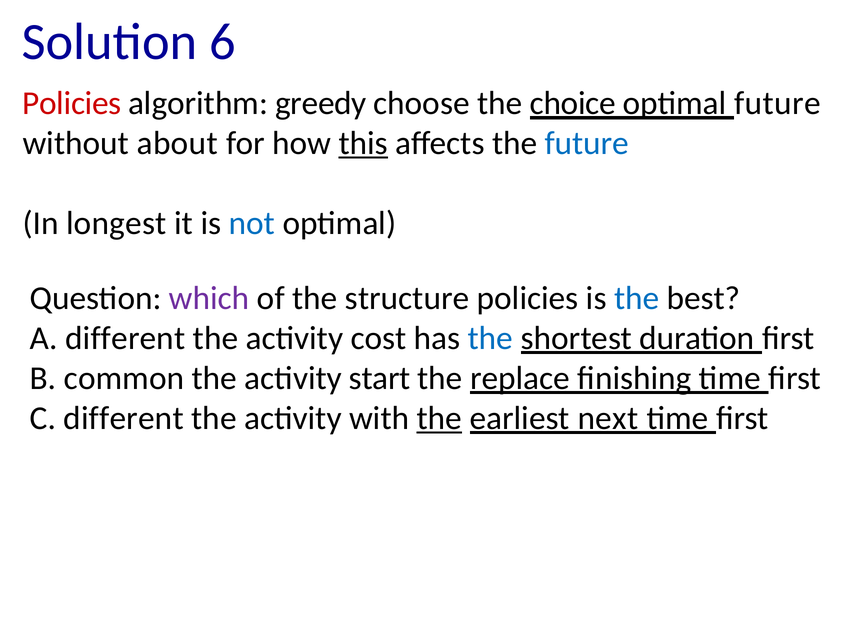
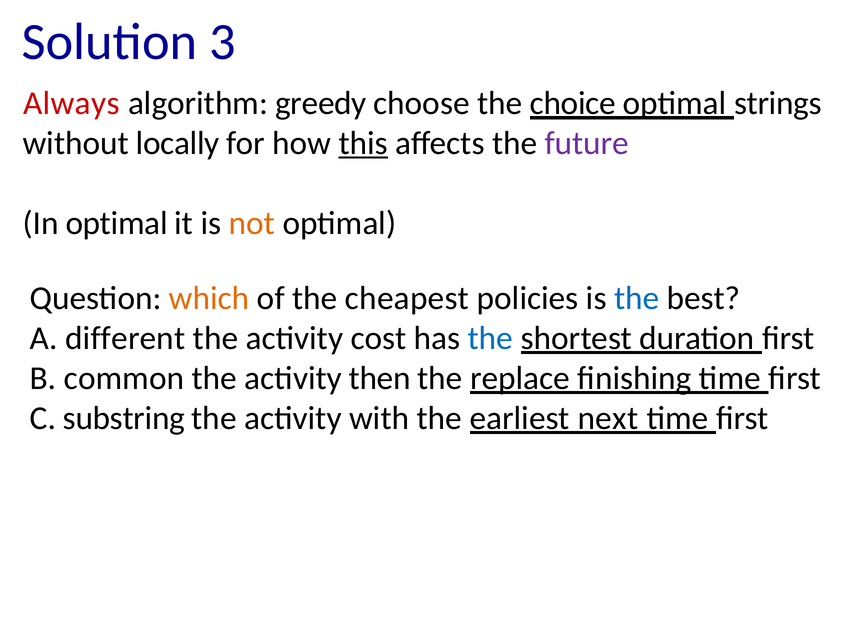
6: 6 -> 3 (222, 42)
Policies: Policies -> Always (72, 103)
optimal future: future -> strings (778, 103)
about: about -> locally (178, 143)
future colour: blue -> purple (587, 143)
In longest: longest -> optimal (117, 224)
not colour: blue -> orange (252, 224)
which colour: purple -> orange (209, 298)
structure: structure -> cheapest (407, 298)
start: start -> then (380, 378)
C different: different -> substring (124, 418)
the underline: present -> none (439, 418)
